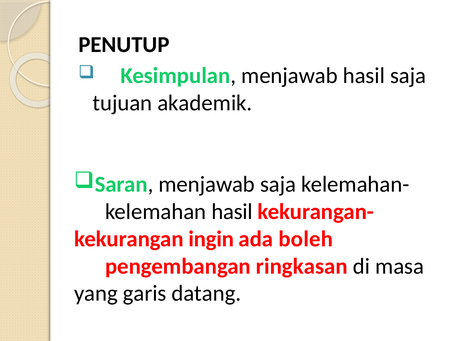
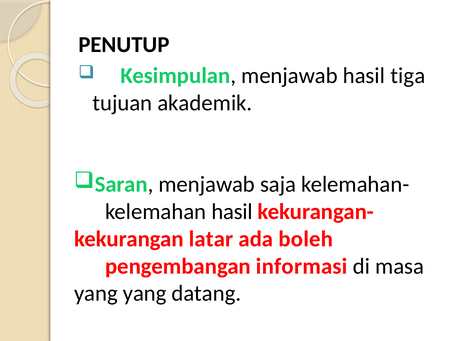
hasil saja: saja -> tiga (408, 76)
ingin: ingin -> latar (211, 239)
ringkasan: ringkasan -> informasi (302, 266)
yang garis: garis -> yang (145, 294)
